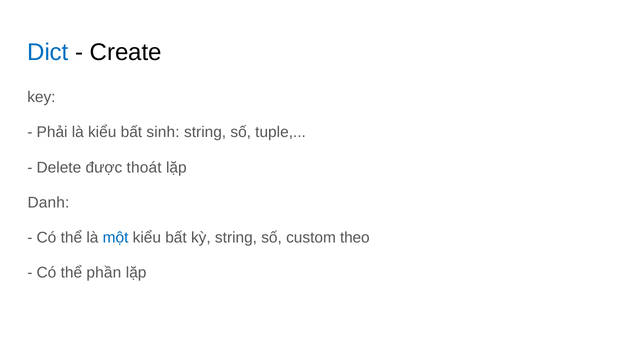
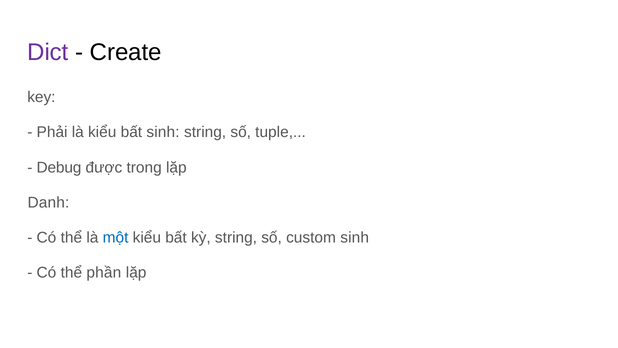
Dict colour: blue -> purple (48, 52)
Delete: Delete -> Debug (59, 167)
thoát: thoát -> trong (144, 167)
custom theo: theo -> sinh (355, 237)
